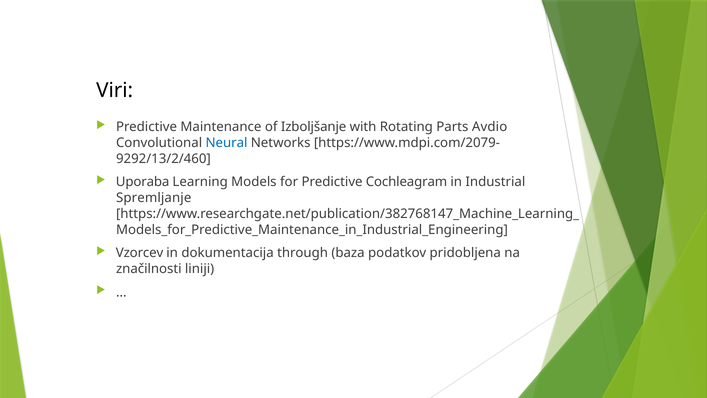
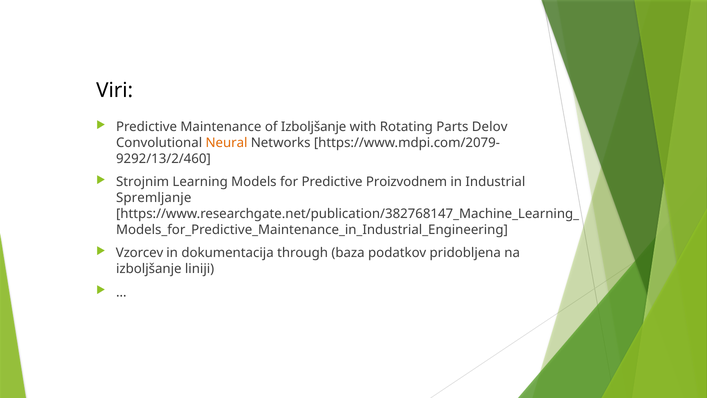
Avdio: Avdio -> Delov (490, 127)
Neural colour: blue -> orange (227, 143)
Uporaba: Uporaba -> Strojnim (143, 182)
Cochleagram: Cochleagram -> Proizvodnem (407, 182)
značilnosti: značilnosti -> izboljšanje (149, 269)
